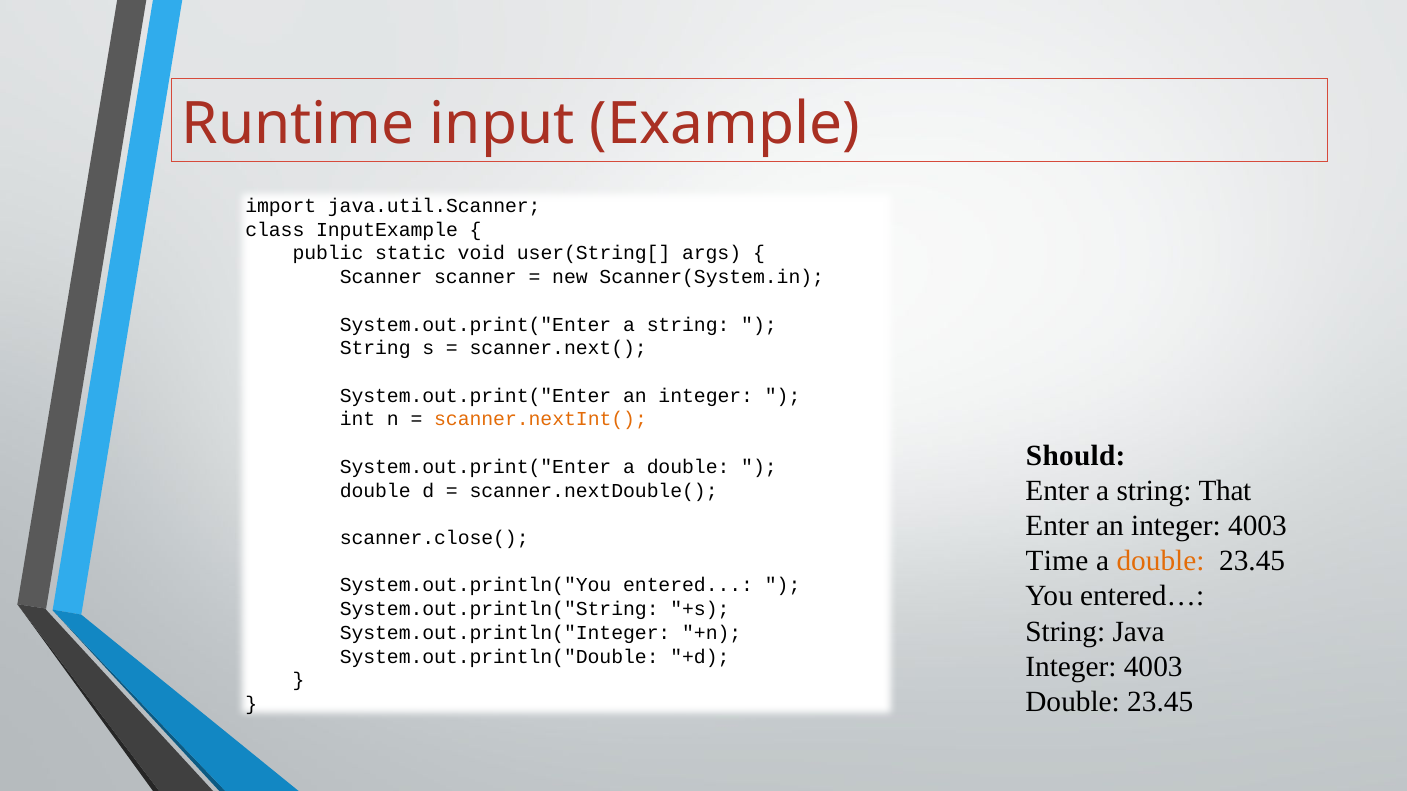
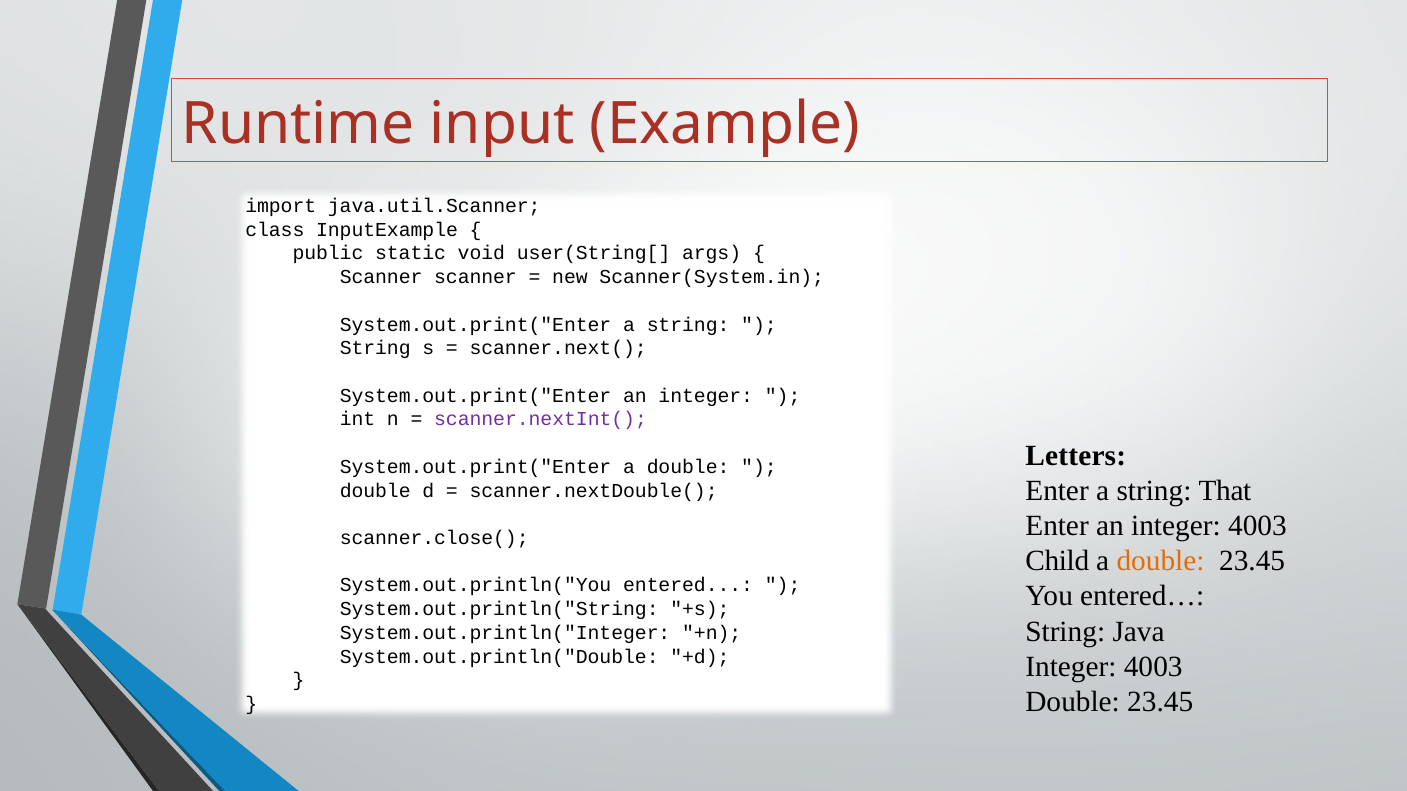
scanner.nextInt( colour: orange -> purple (541, 420)
Should: Should -> Letters (1076, 456)
Time: Time -> Child (1057, 561)
